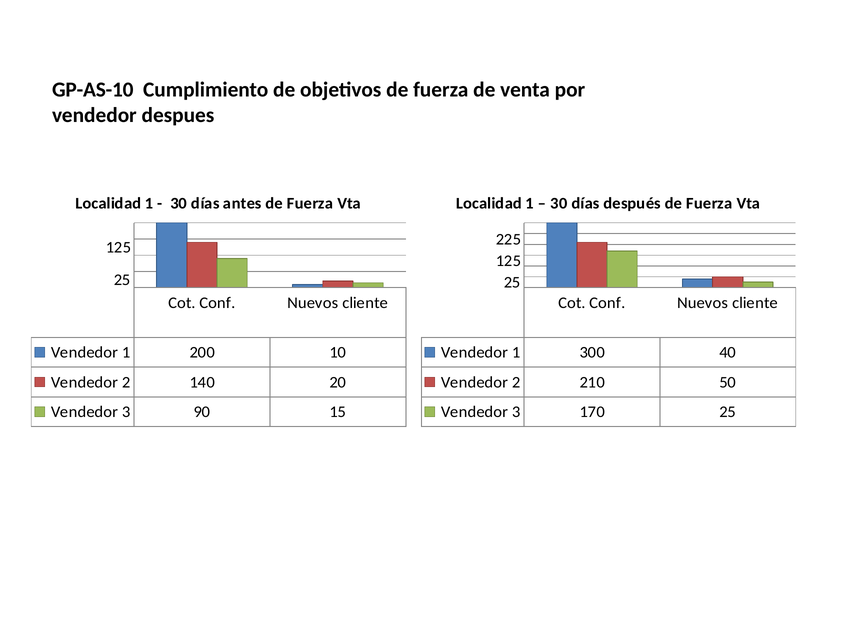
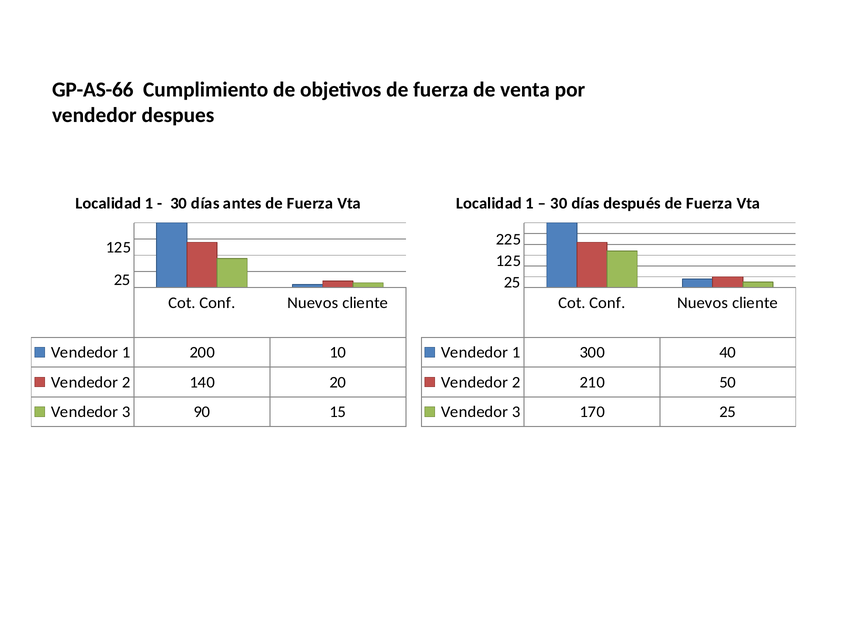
GP-AS-10: GP-AS-10 -> GP-AS-66 (93, 90)
